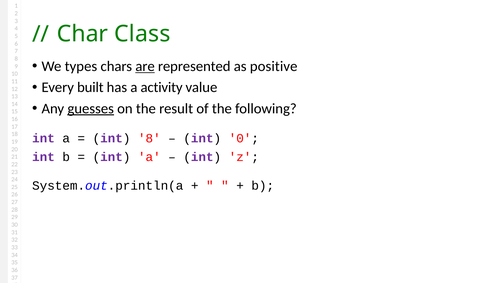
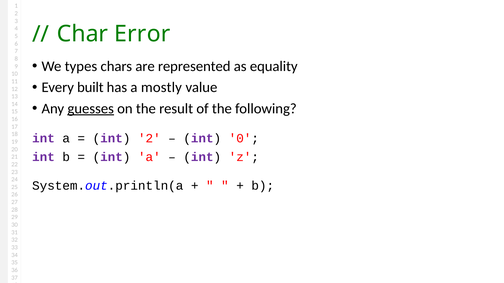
Class: Class -> Error (142, 34)
are underline: present -> none (145, 66)
positive: positive -> equality (274, 66)
activity: activity -> mostly (161, 88)
int 8: 8 -> 2 (149, 138)
